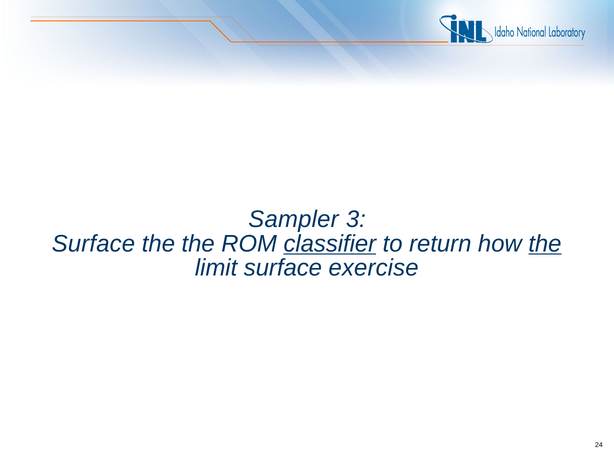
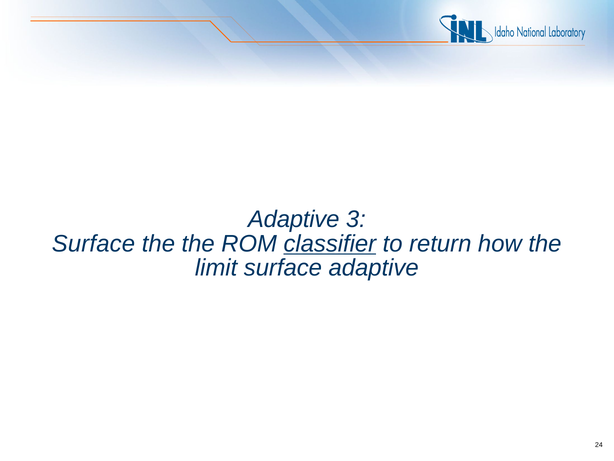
Sampler: Sampler -> Adaptive (294, 219)
the underline: present -> none (545, 243)
surface exercise: exercise -> adaptive (374, 268)
